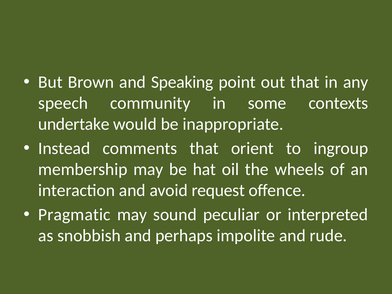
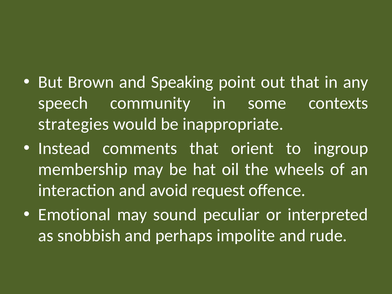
undertake: undertake -> strategies (74, 124)
Pragmatic: Pragmatic -> Emotional (74, 215)
